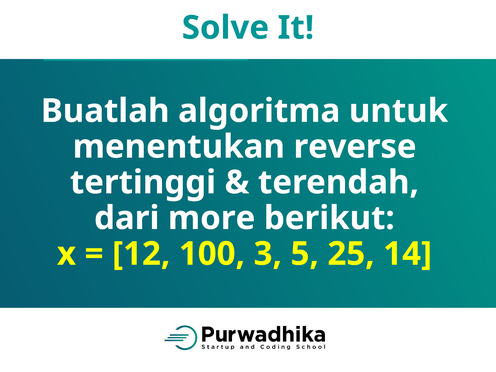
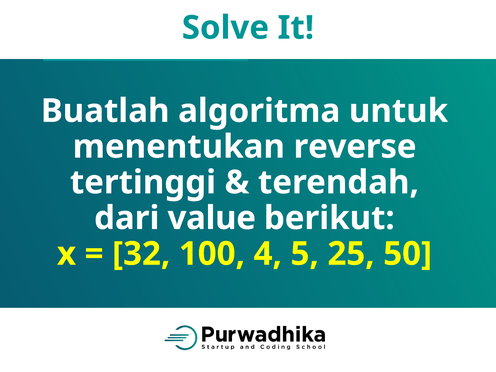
more: more -> value (212, 218)
12: 12 -> 32 (141, 254)
3: 3 -> 4 (268, 254)
14: 14 -> 50 (408, 254)
